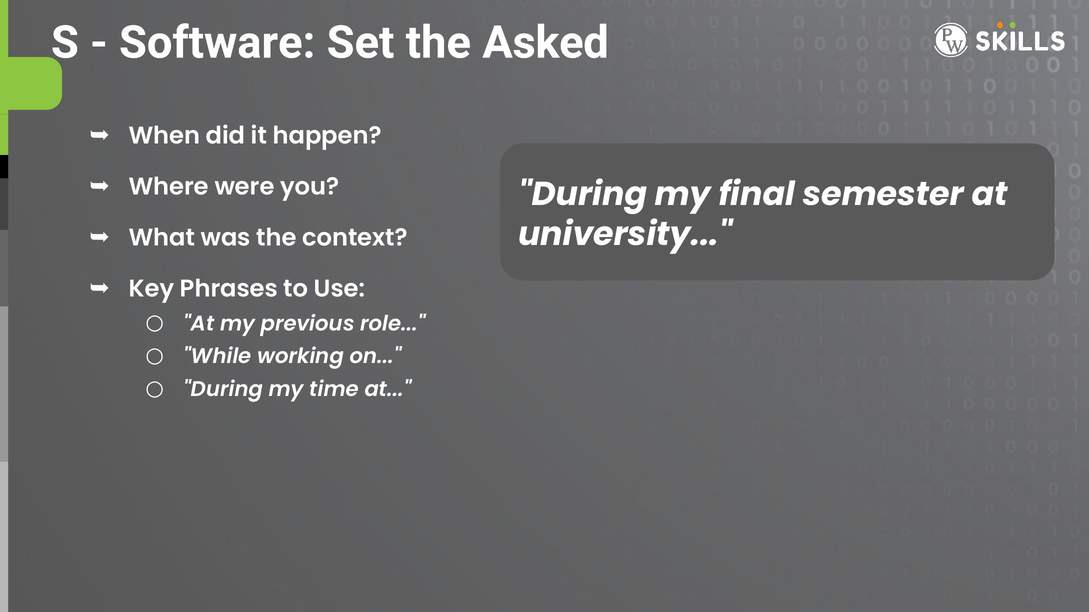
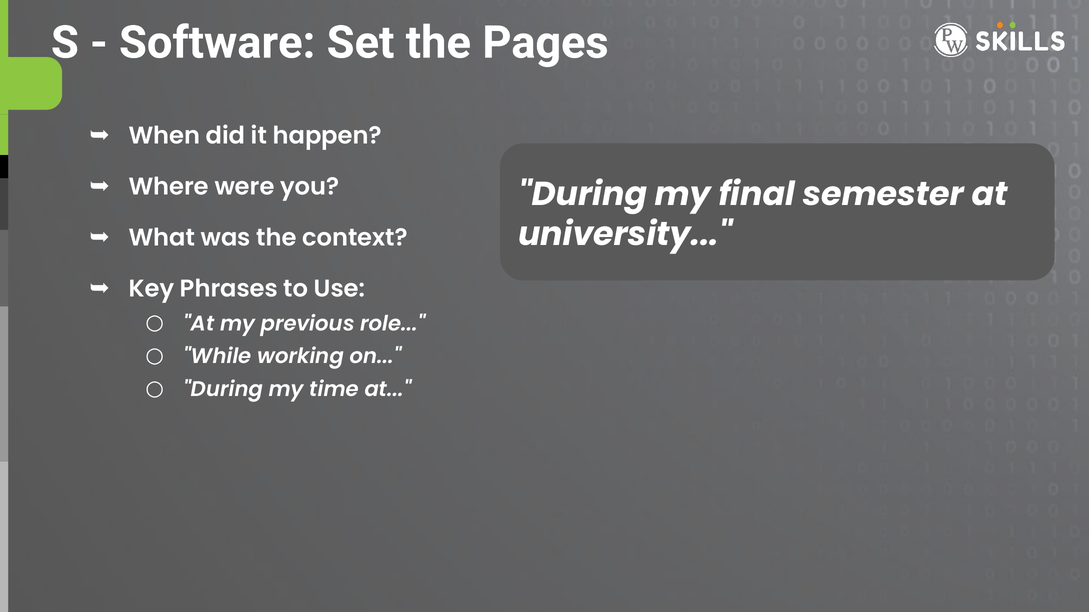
Asked: Asked -> Pages (545, 43)
